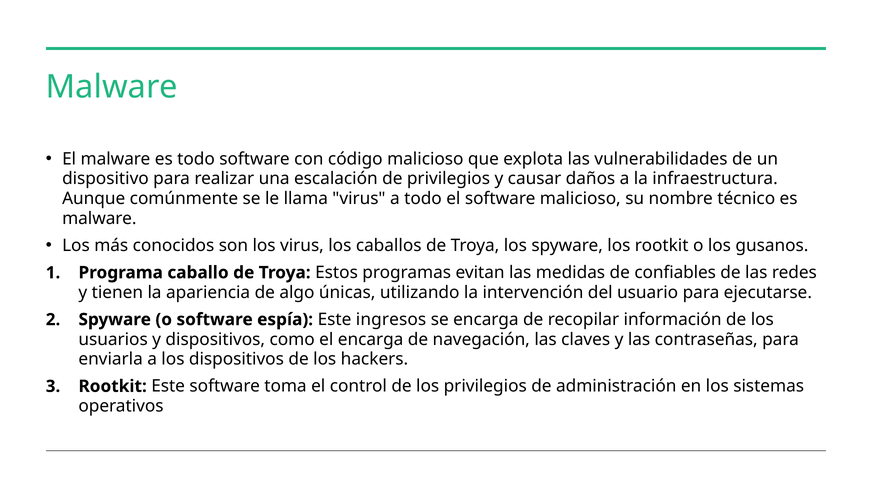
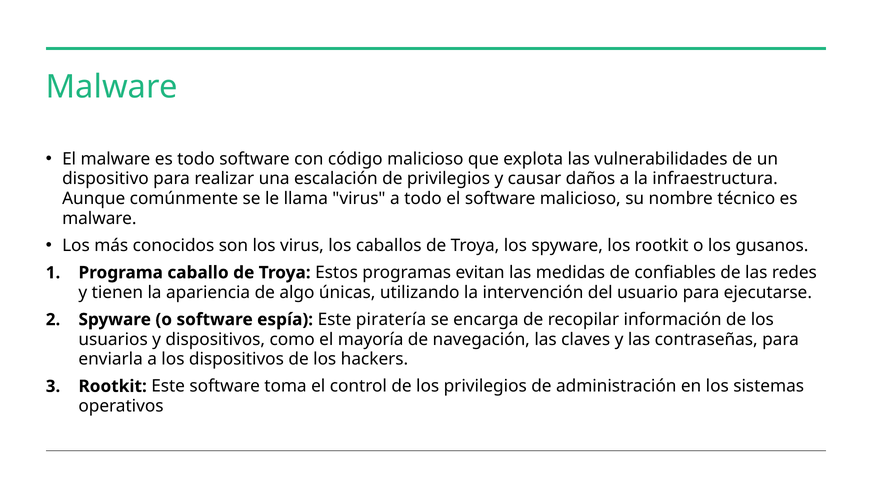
ingresos: ingresos -> piratería (391, 320)
el encarga: encarga -> mayoría (371, 340)
